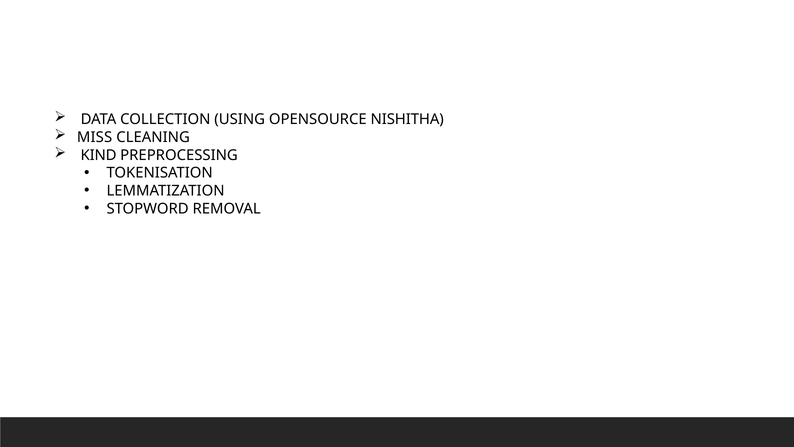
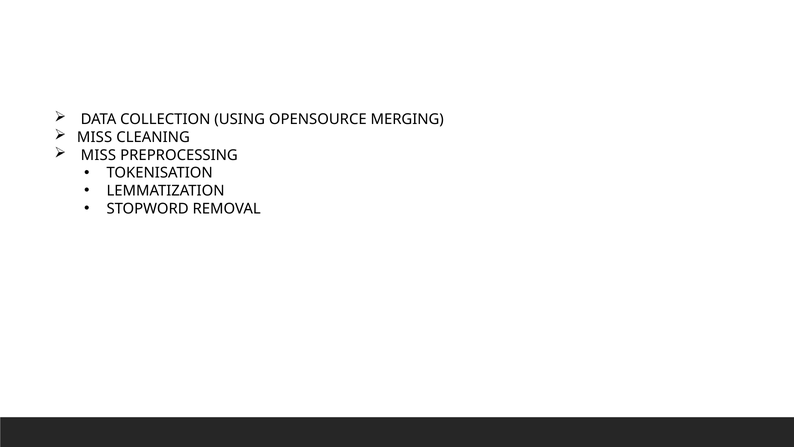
NISHITHA: NISHITHA -> MERGING (407, 119)
KIND: KIND -> MISS (98, 155)
